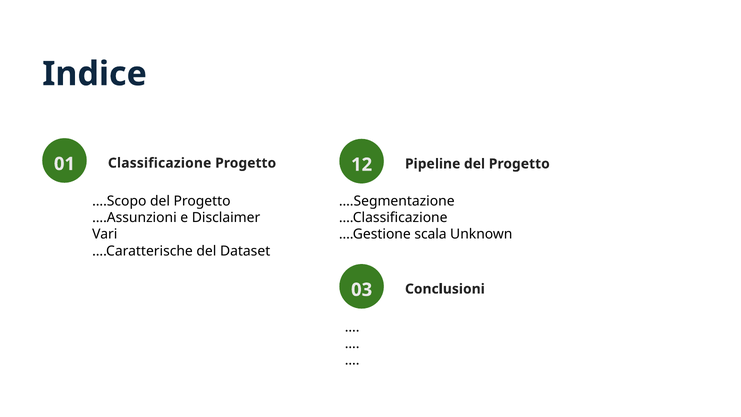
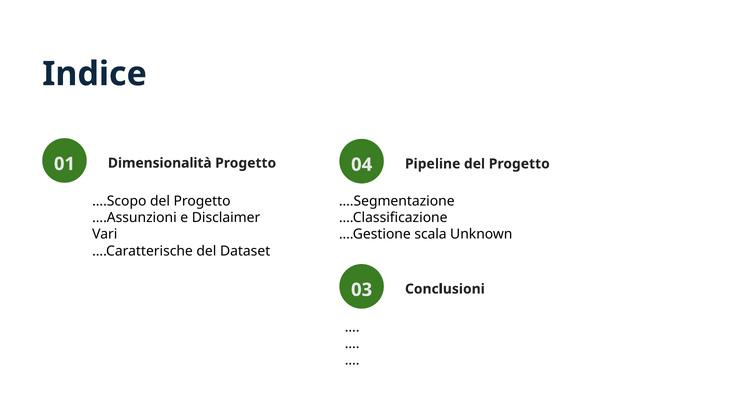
Classificazione: Classificazione -> Dimensionalità (160, 163)
12: 12 -> 04 (362, 165)
